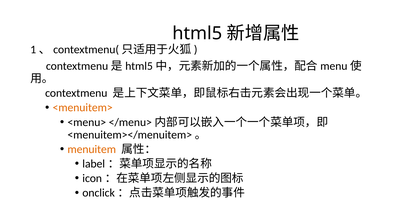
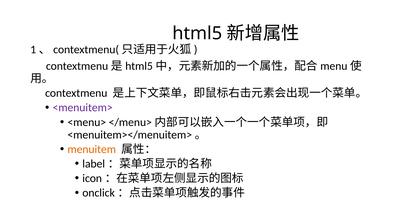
<menuitem> colour: orange -> purple (83, 108)
